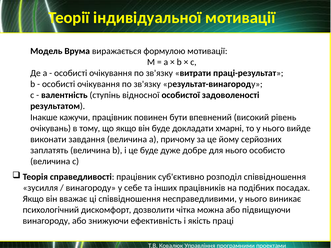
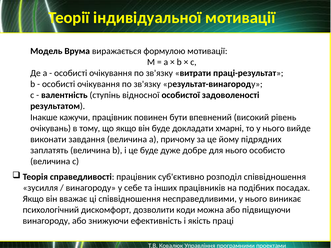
серйозних: серйозних -> підрядних (261, 139)
чітка: чітка -> коди (186, 210)
